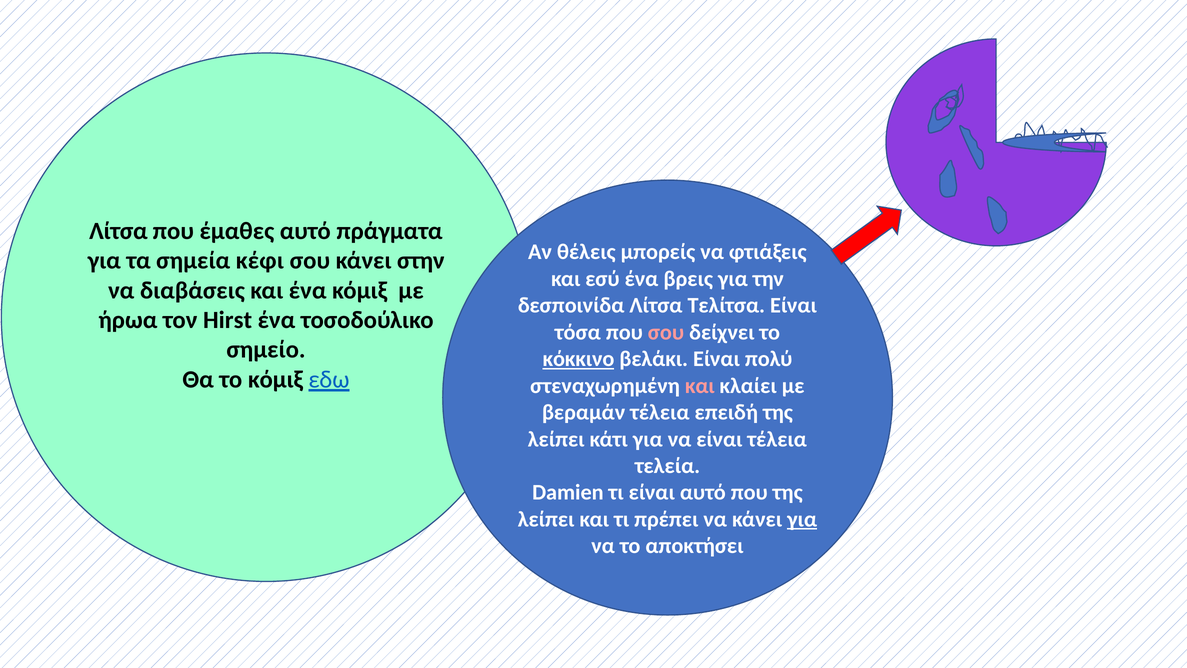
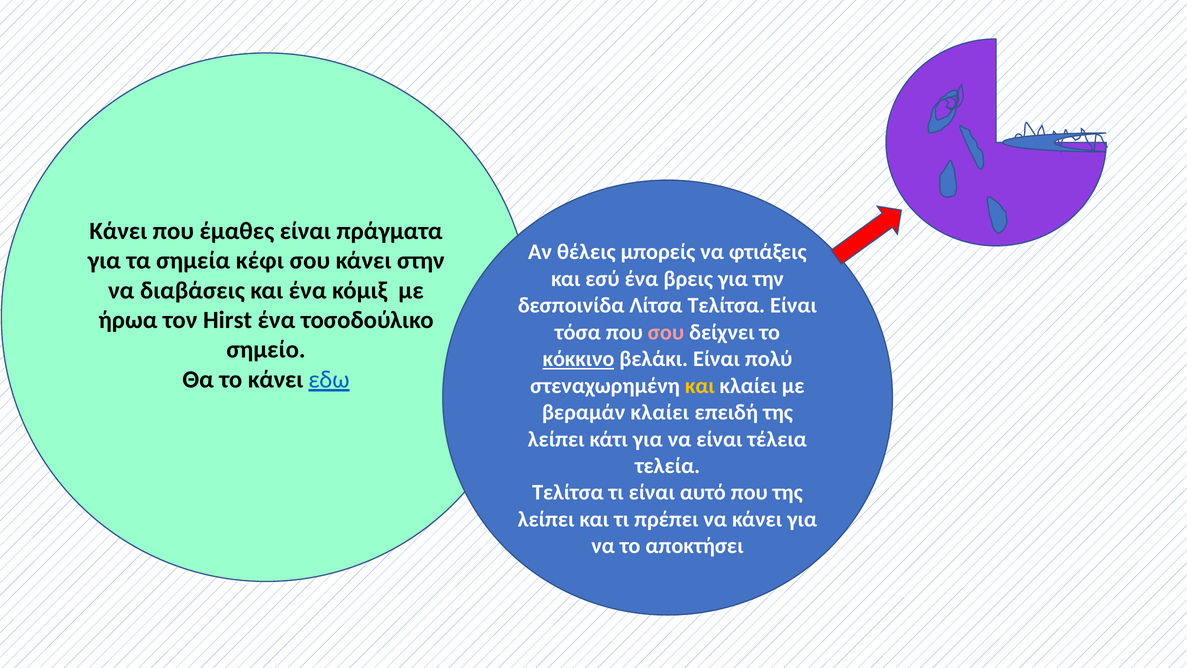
Λίτσα: Λίτσα -> Κάνει (118, 231)
έμαθες αυτό: αυτό -> είναι (305, 231)
το κόμιξ: κόμιξ -> κάνει (276, 379)
και colour: pink -> yellow (700, 386)
βεραμάν τέλεια: τέλεια -> κλαίει (660, 412)
Damien: Damien -> Τελίτσα (568, 492)
για underline: present -> none (802, 519)
